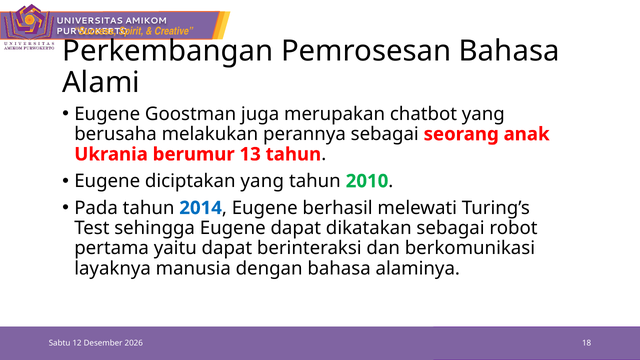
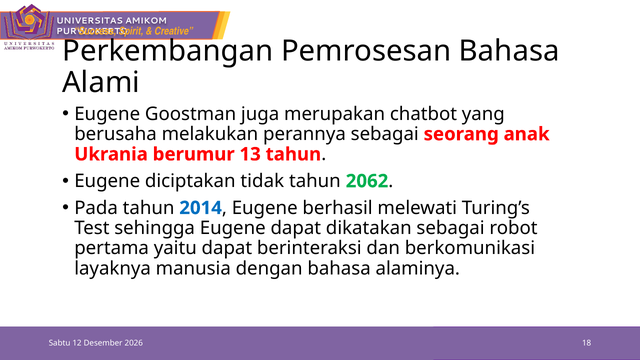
diciptakan yang: yang -> tidak (262, 181)
2010: 2010 -> 2062 (367, 181)
